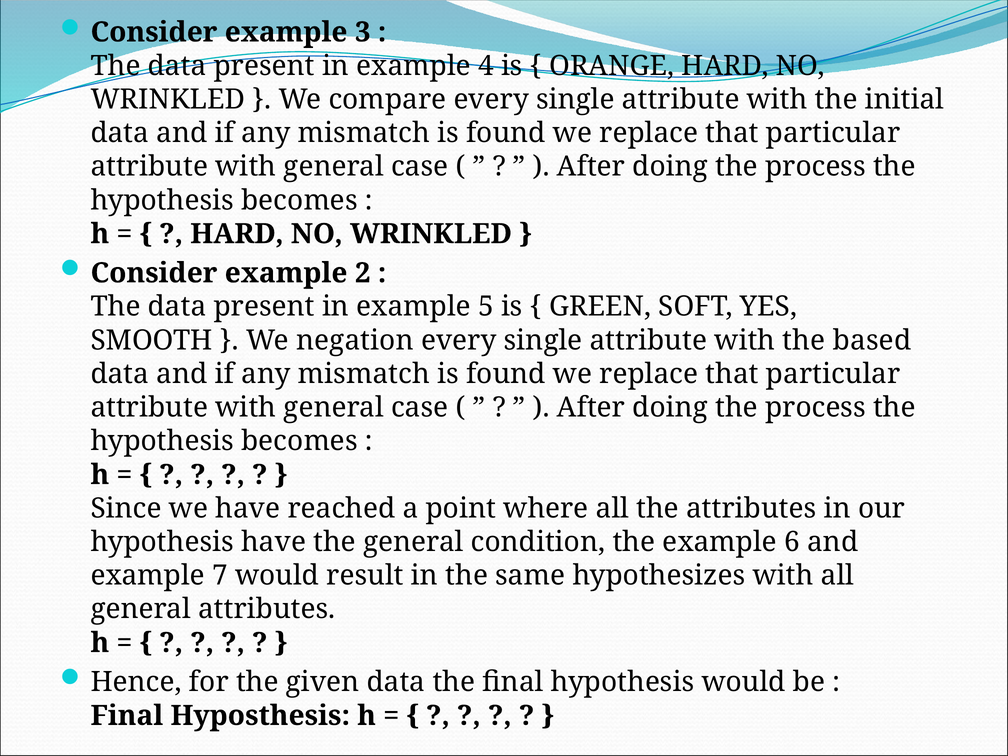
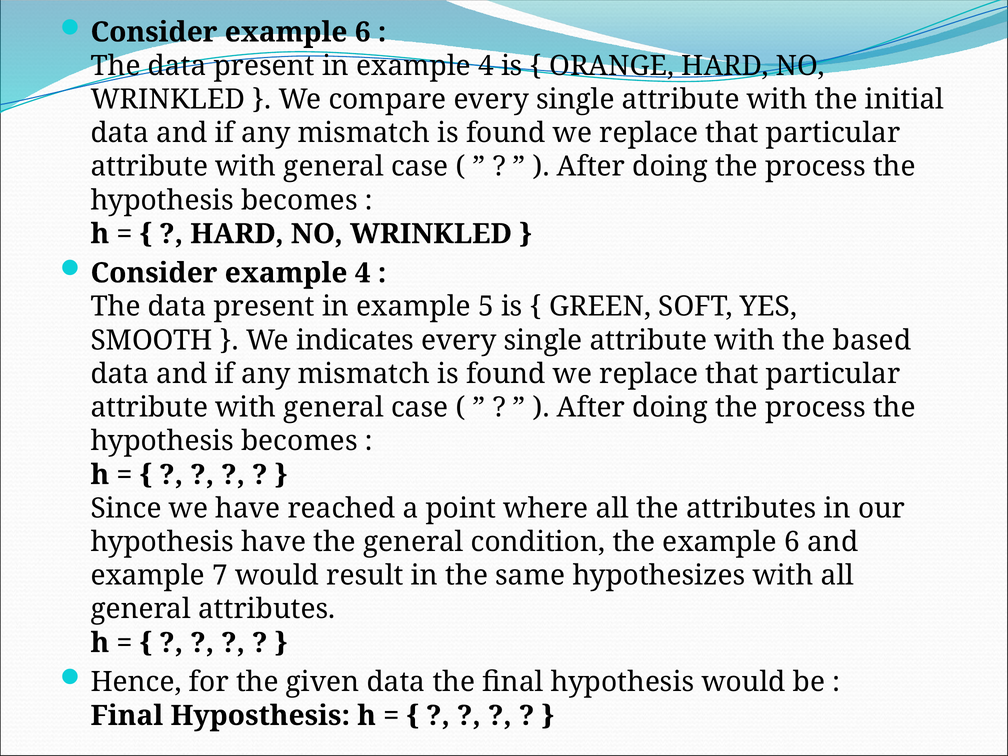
Consider example 3: 3 -> 6 (363, 32)
Consider example 2: 2 -> 4 (363, 273)
negation: negation -> indicates (355, 340)
